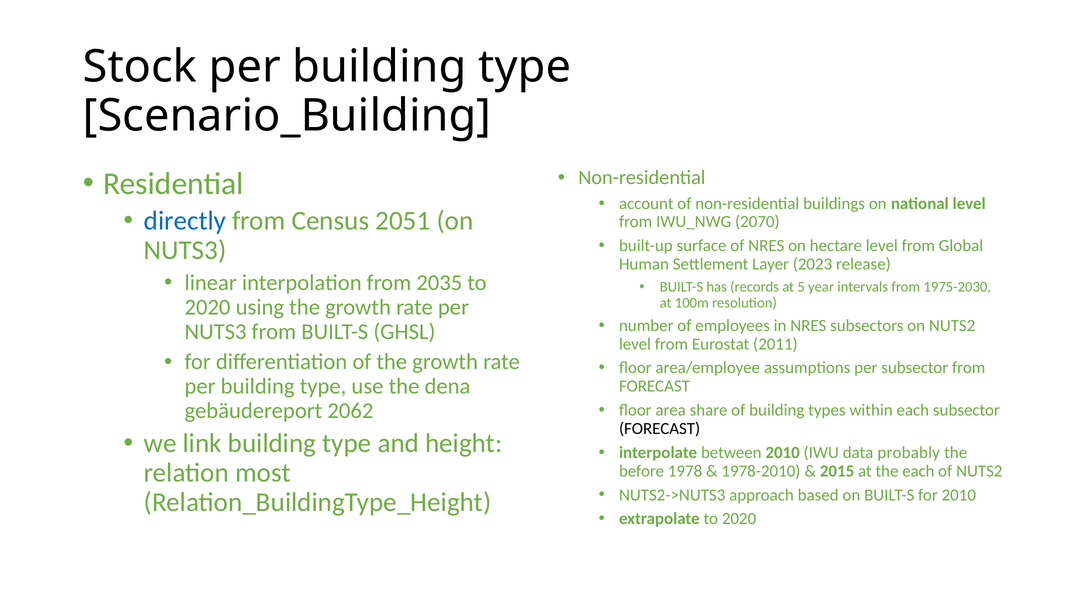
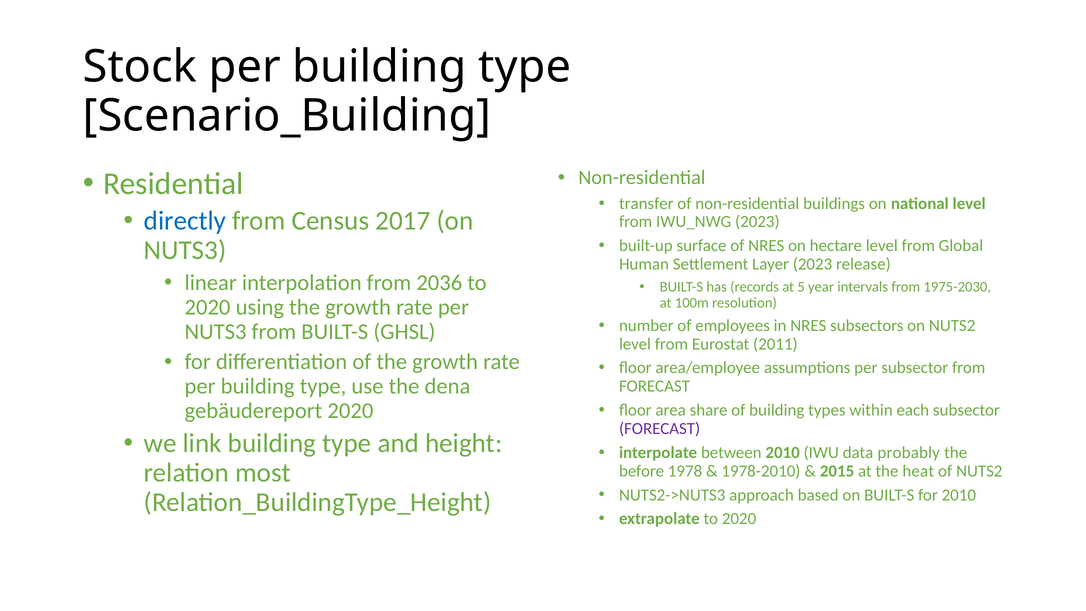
account: account -> transfer (646, 203)
2051: 2051 -> 2017 (403, 221)
IWU_NWG 2070: 2070 -> 2023 (757, 222)
2035: 2035 -> 2036 (439, 283)
gebäudereport 2062: 2062 -> 2020 (350, 411)
FORECAST colour: black -> purple (660, 428)
the each: each -> heat (918, 471)
